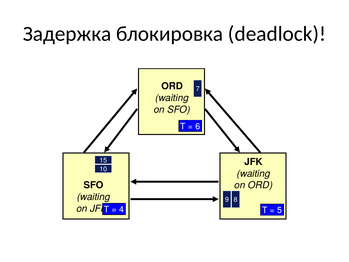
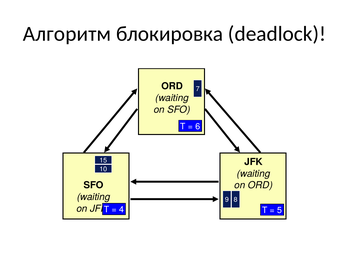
Задержка: Задержка -> Алгоритм (67, 34)
